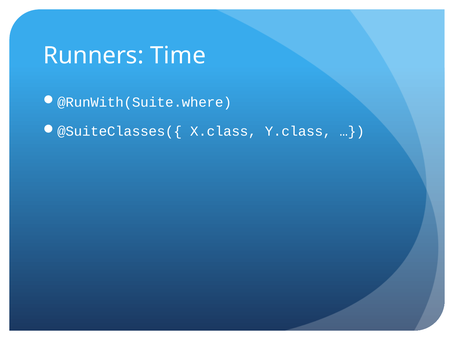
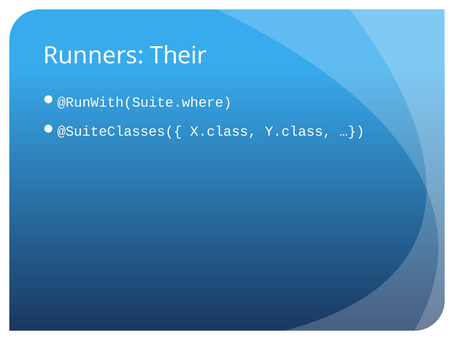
Time: Time -> Their (178, 56)
